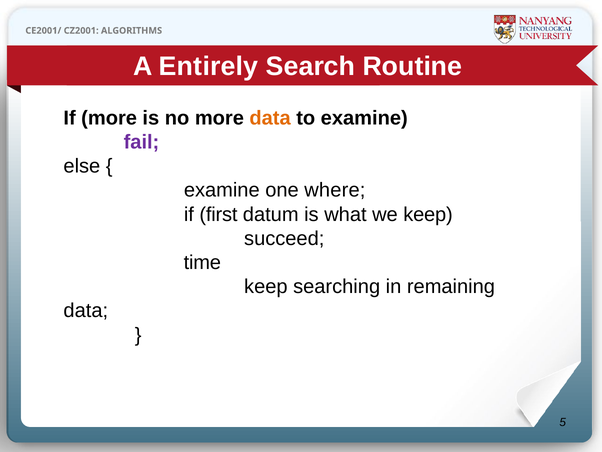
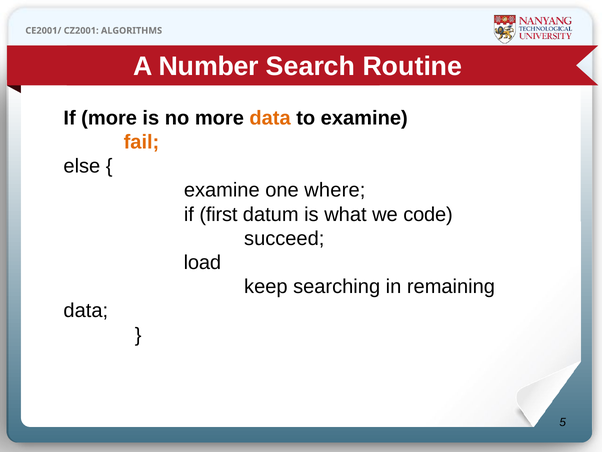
Entirely: Entirely -> Number (209, 66)
fail colour: purple -> orange (141, 142)
we keep: keep -> code (428, 214)
time: time -> load (202, 262)
